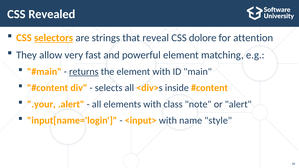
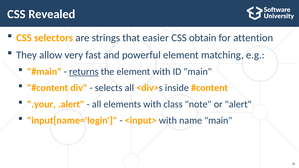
selectors underline: present -> none (54, 38)
reveal: reveal -> easier (156, 38)
dolore: dolore -> obtain (203, 38)
name style: style -> main (218, 121)
